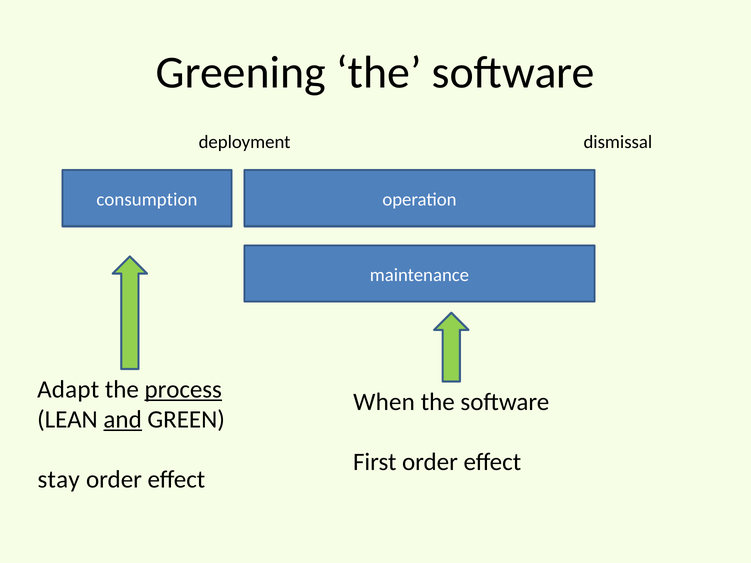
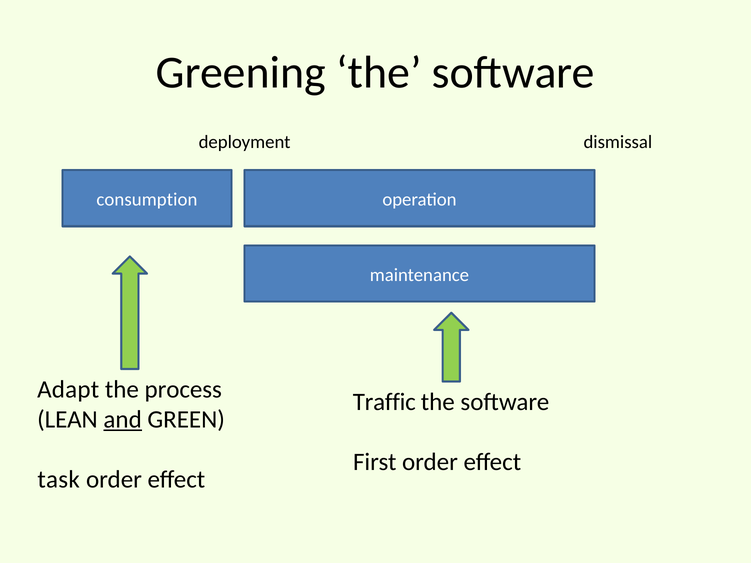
process underline: present -> none (183, 390)
When: When -> Traffic (384, 402)
stay: stay -> task (59, 480)
